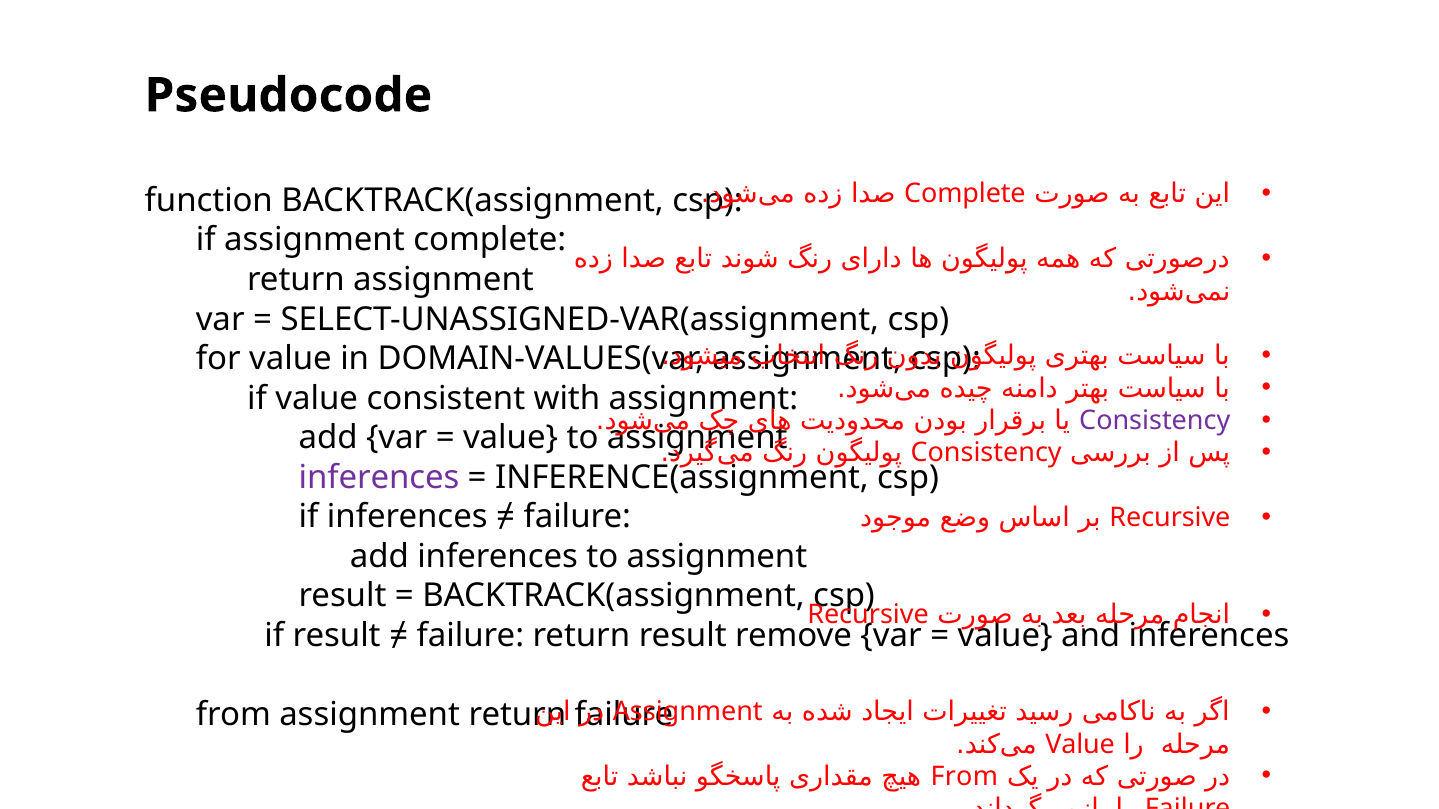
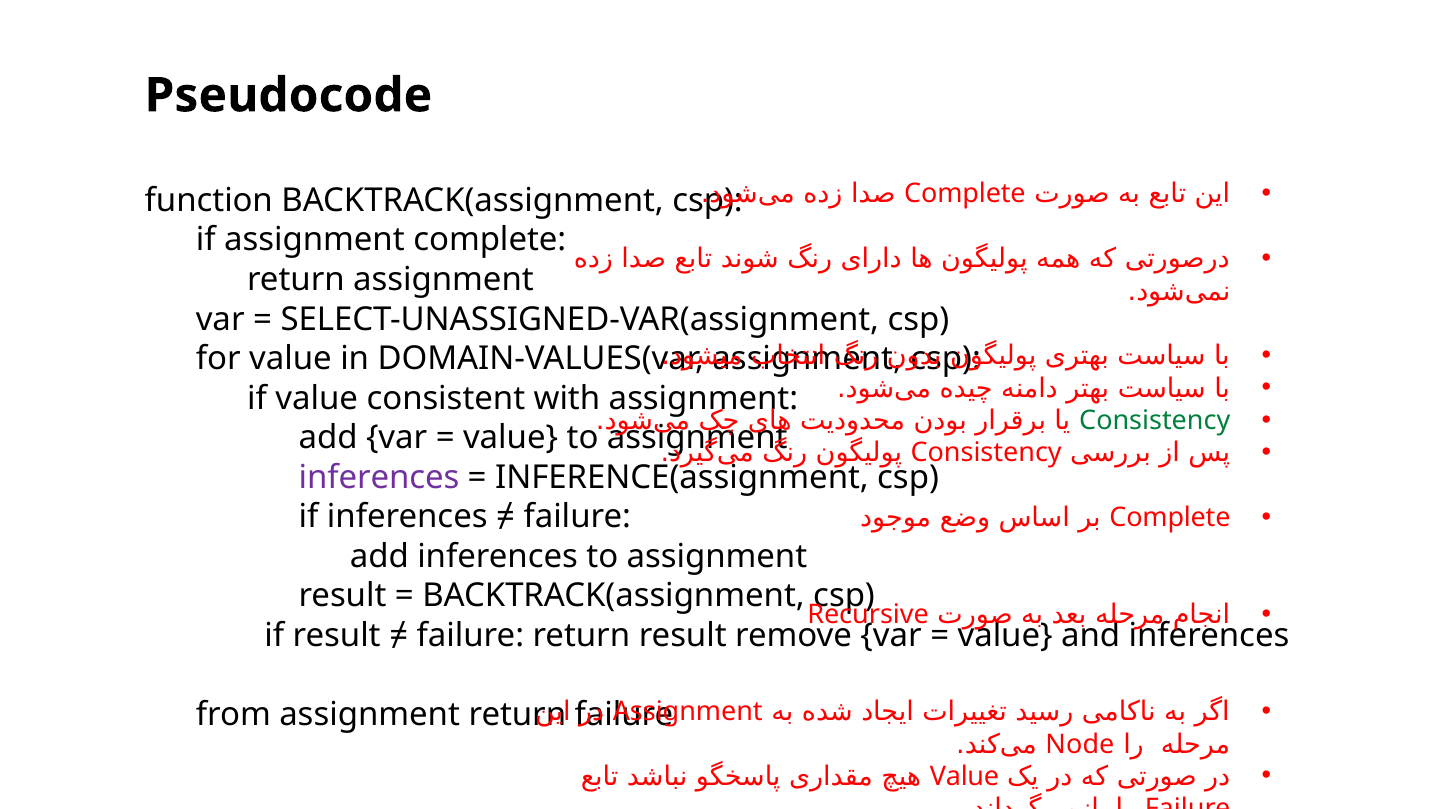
Consistency colour: purple -> green (1155, 421)
Recursive: Recursive -> Complete (1170, 518)
Value: Value -> Node (1080, 745)
From: From -> Value (965, 777)
